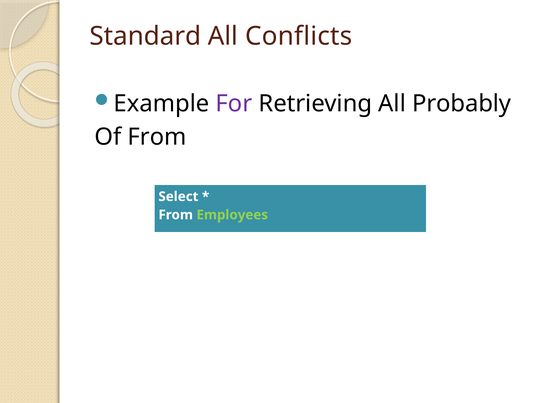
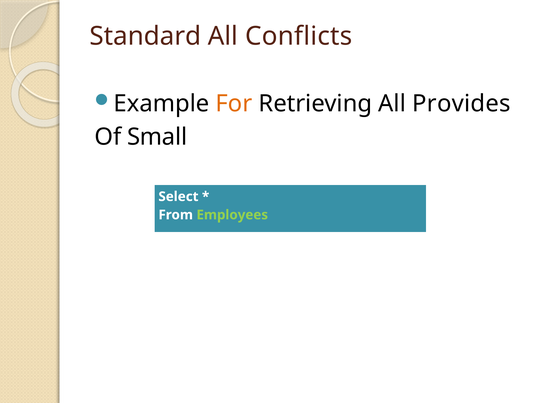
For colour: purple -> orange (234, 104)
Probably: Probably -> Provides (461, 104)
Of From: From -> Small (157, 137)
